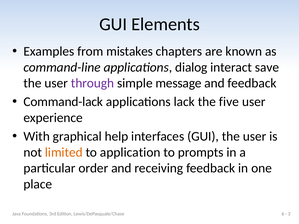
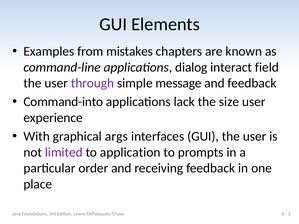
save: save -> field (267, 67)
Command-lack: Command-lack -> Command-into (63, 102)
five: five -> size (229, 102)
help: help -> args (116, 136)
limited colour: orange -> purple (64, 152)
